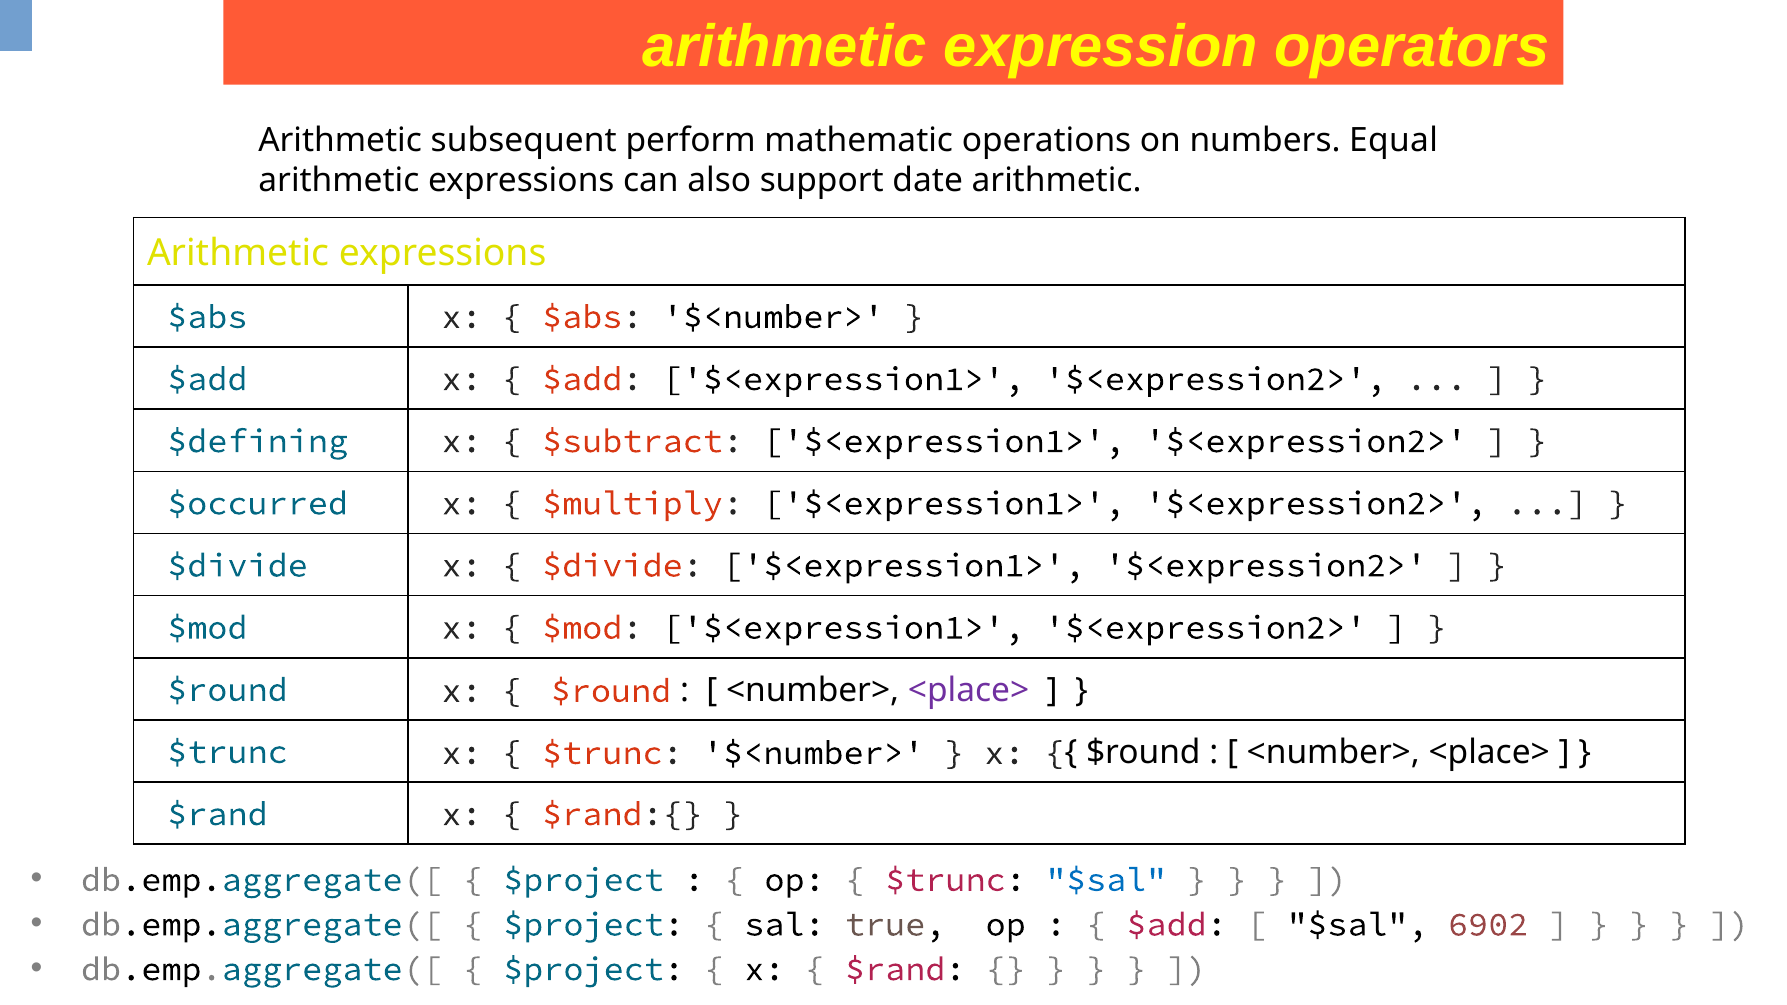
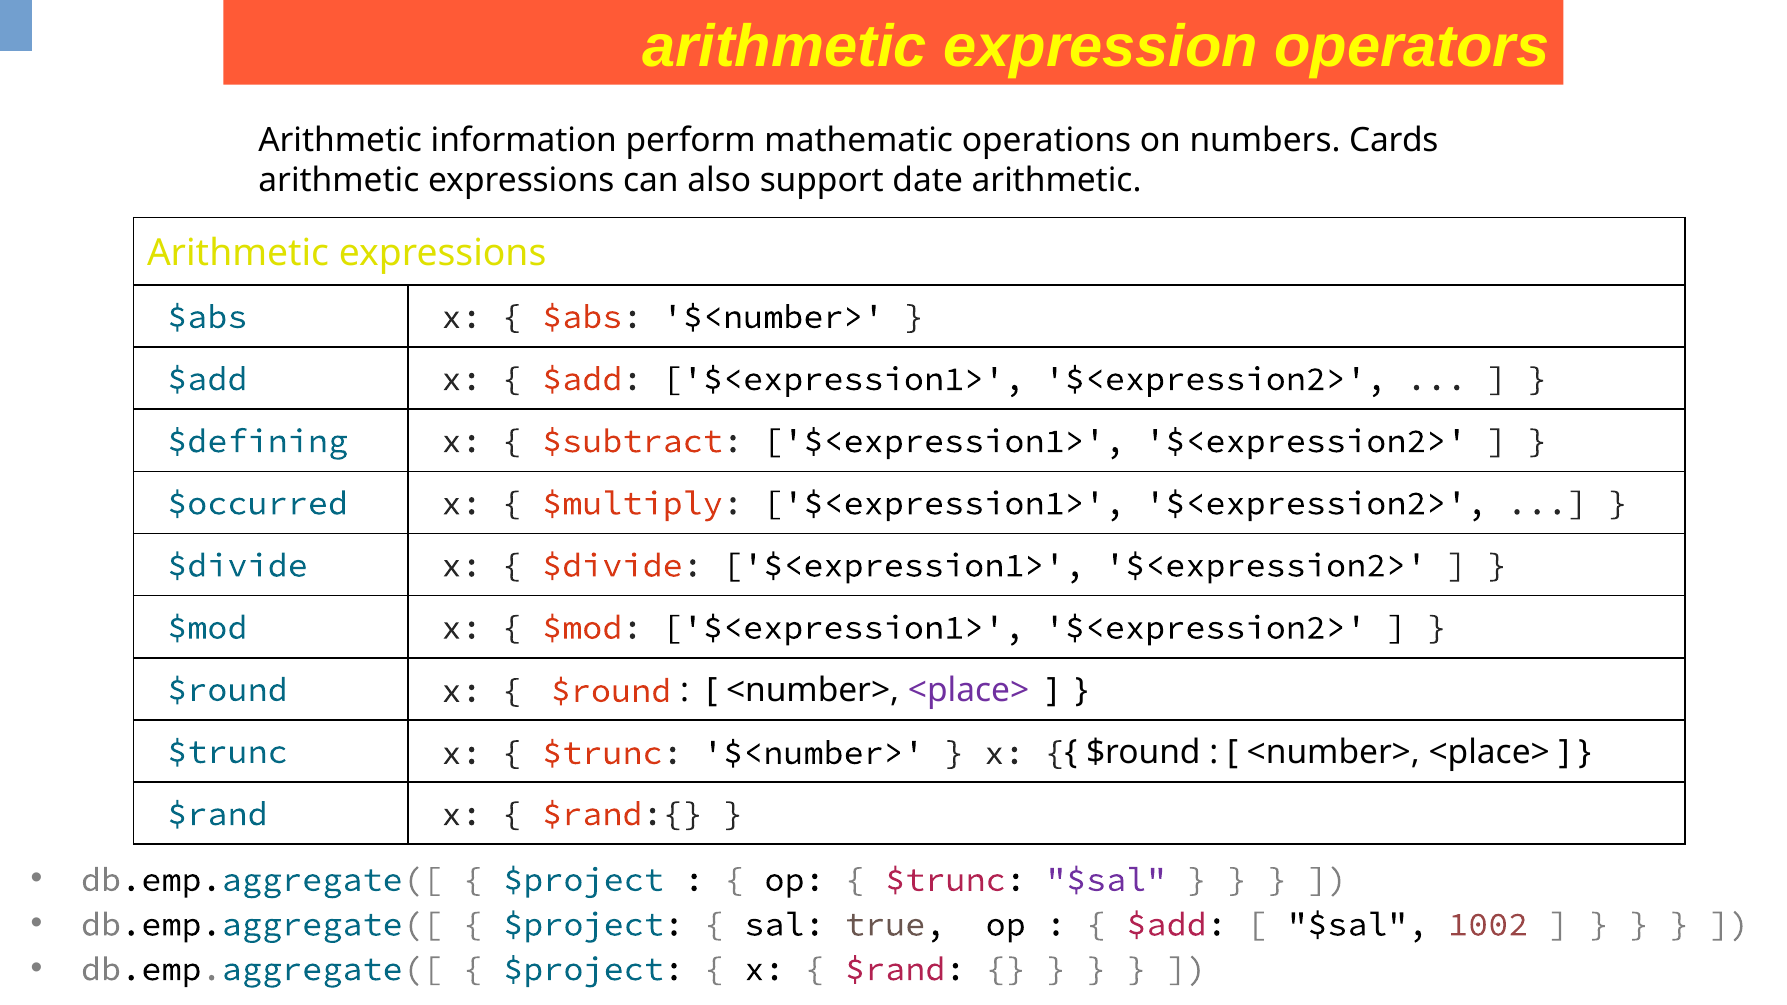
subsequent: subsequent -> information (524, 141)
Equal: Equal -> Cards (1394, 141)
$sal colour: blue -> purple (1106, 880)
6902: 6902 -> 1002 (1488, 925)
